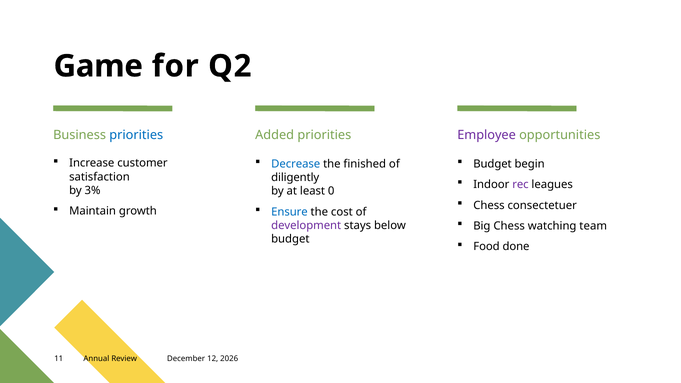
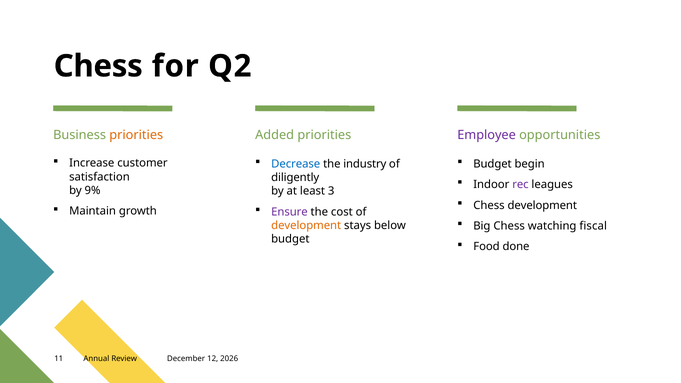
Game: Game -> Chess (98, 66)
priorities colour: blue -> orange (136, 135)
finished: finished -> industry (365, 164)
3%: 3% -> 9% (92, 190)
0: 0 -> 3 (331, 191)
Chess consectetuer: consectetuer -> development (542, 205)
Ensure colour: blue -> purple (289, 212)
team: team -> fiscal (593, 226)
development colour: purple -> orange (306, 225)
